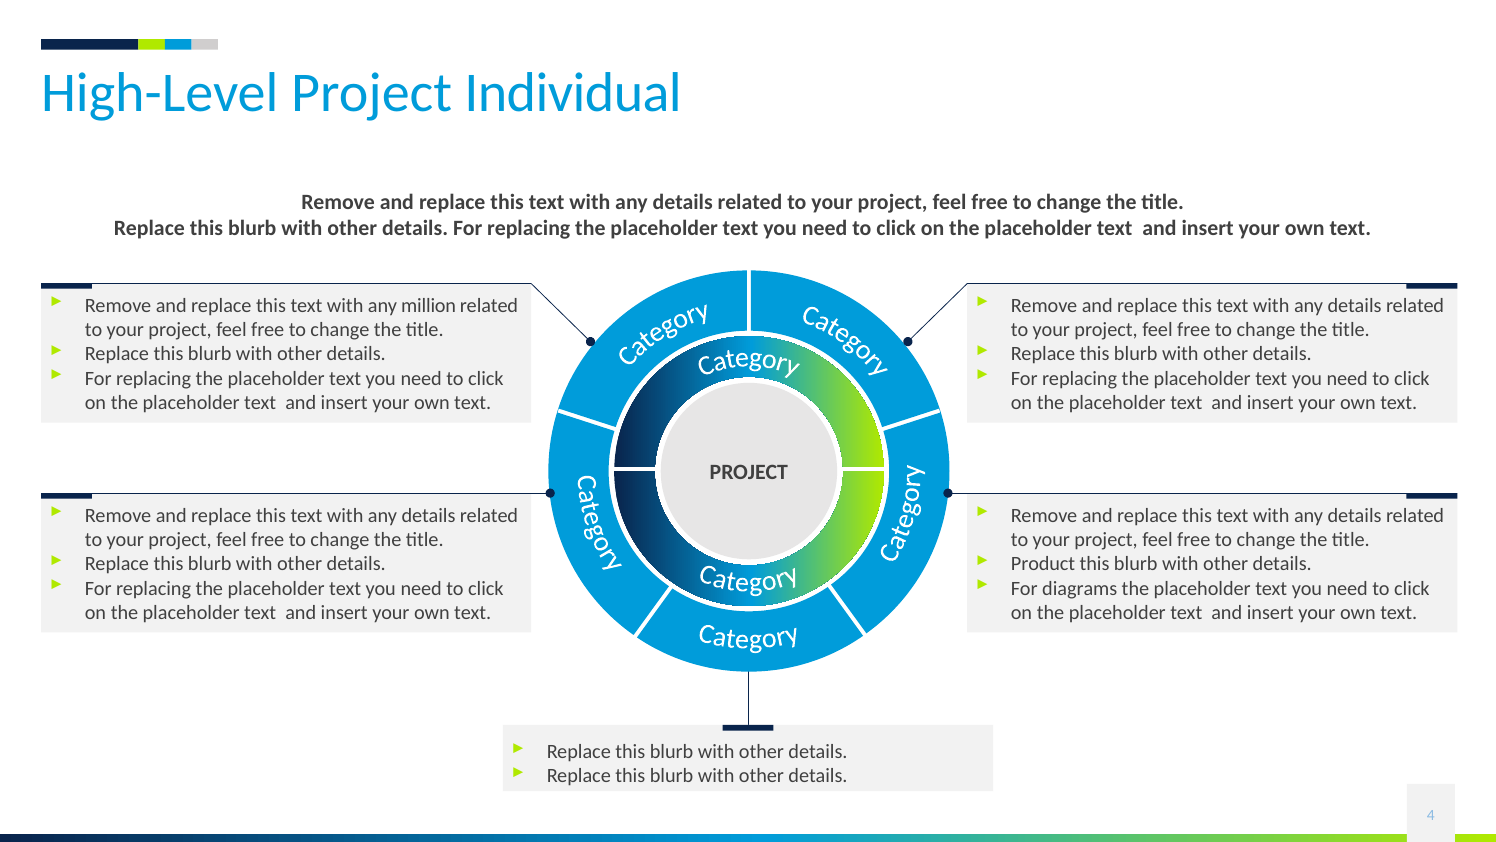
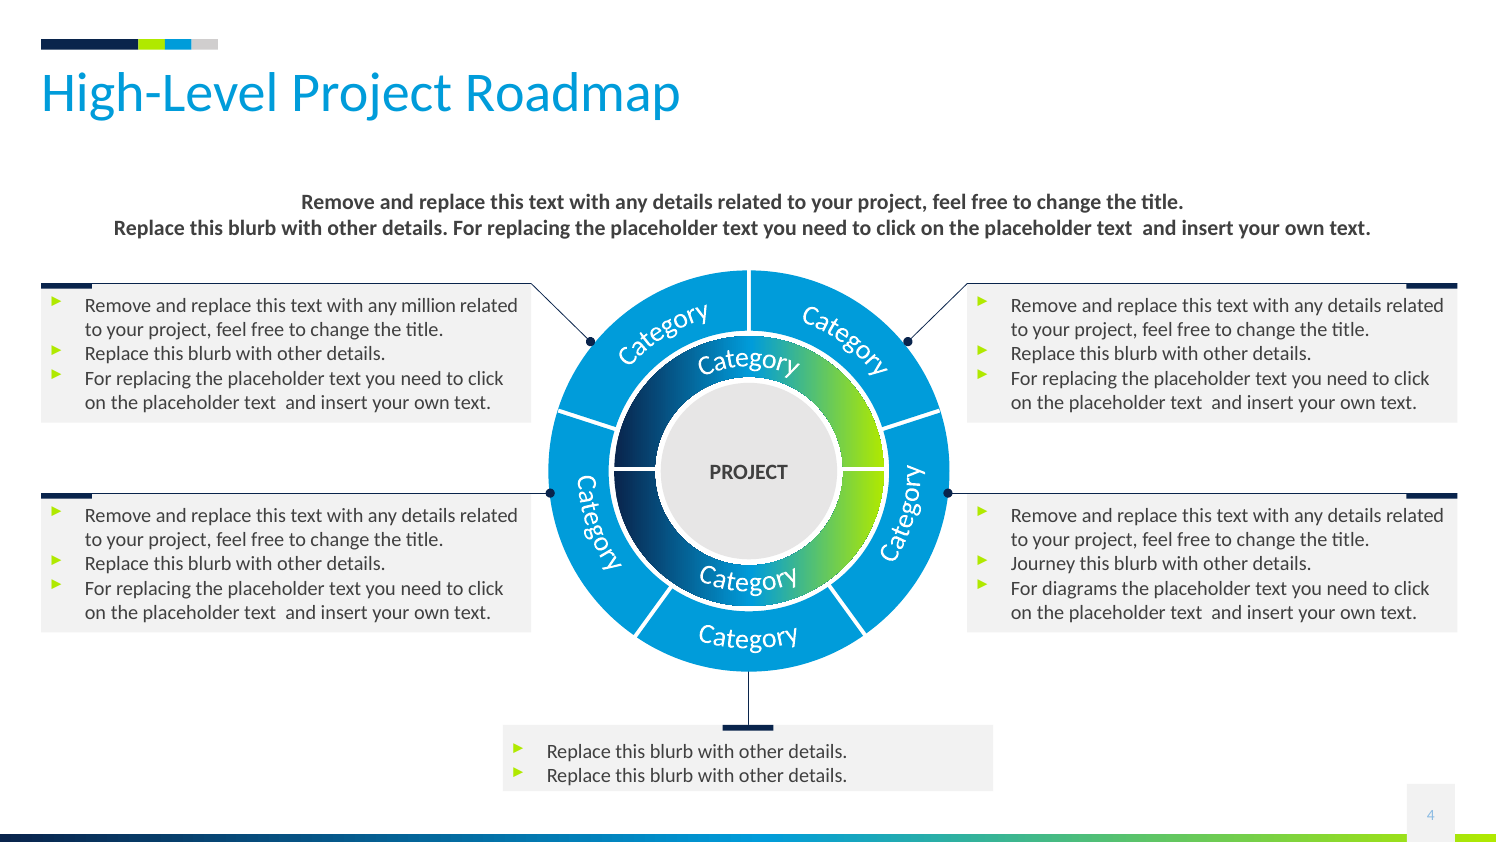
Individual: Individual -> Roadmap (573, 93)
Product: Product -> Journey (1043, 564)
